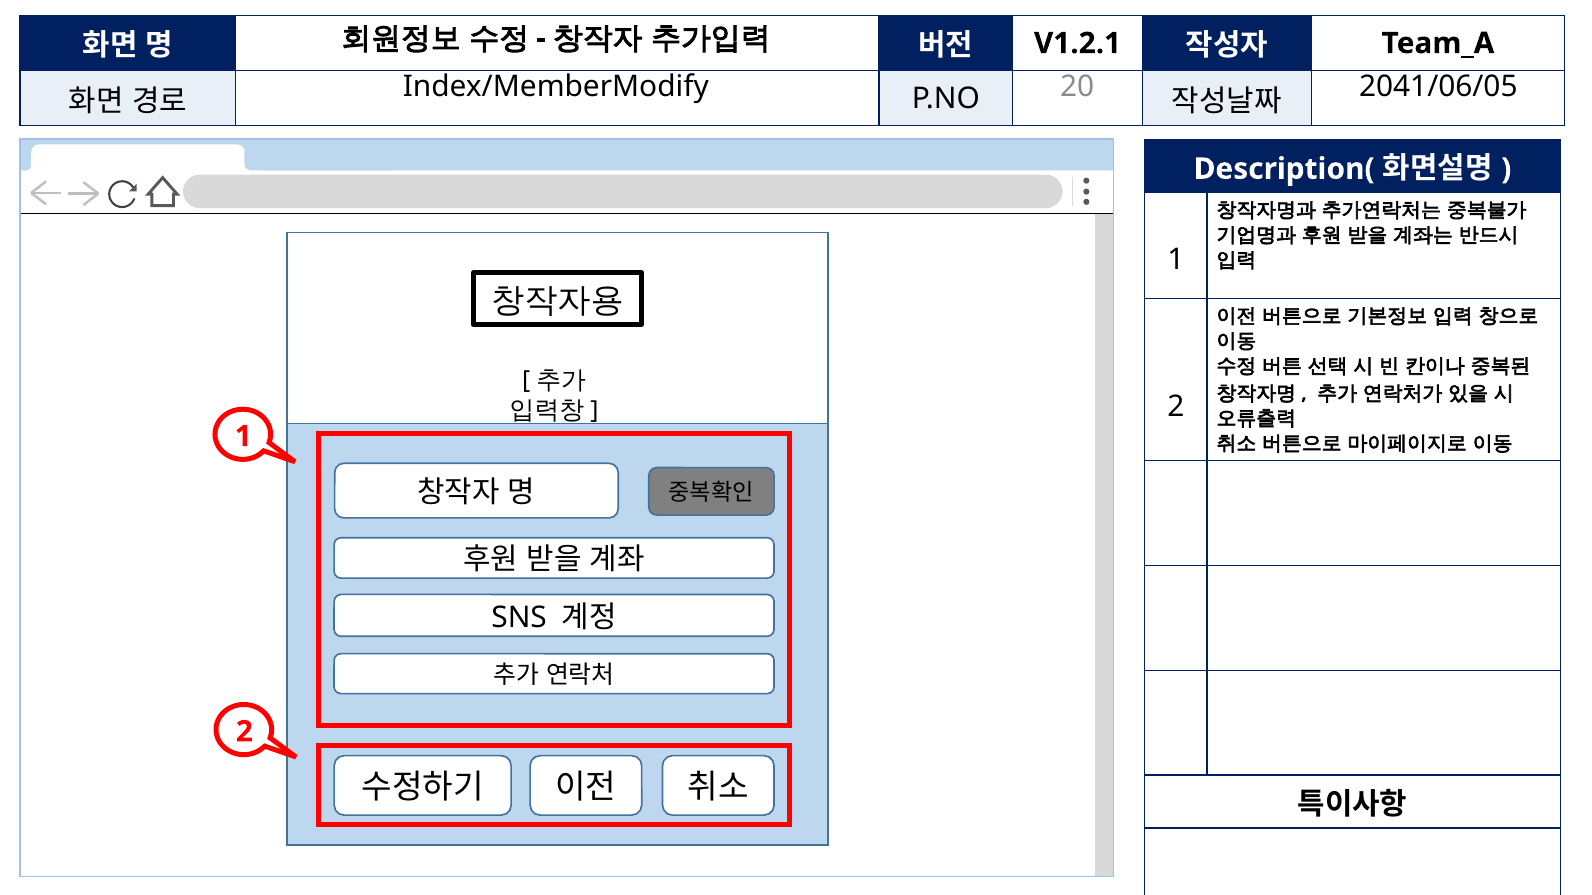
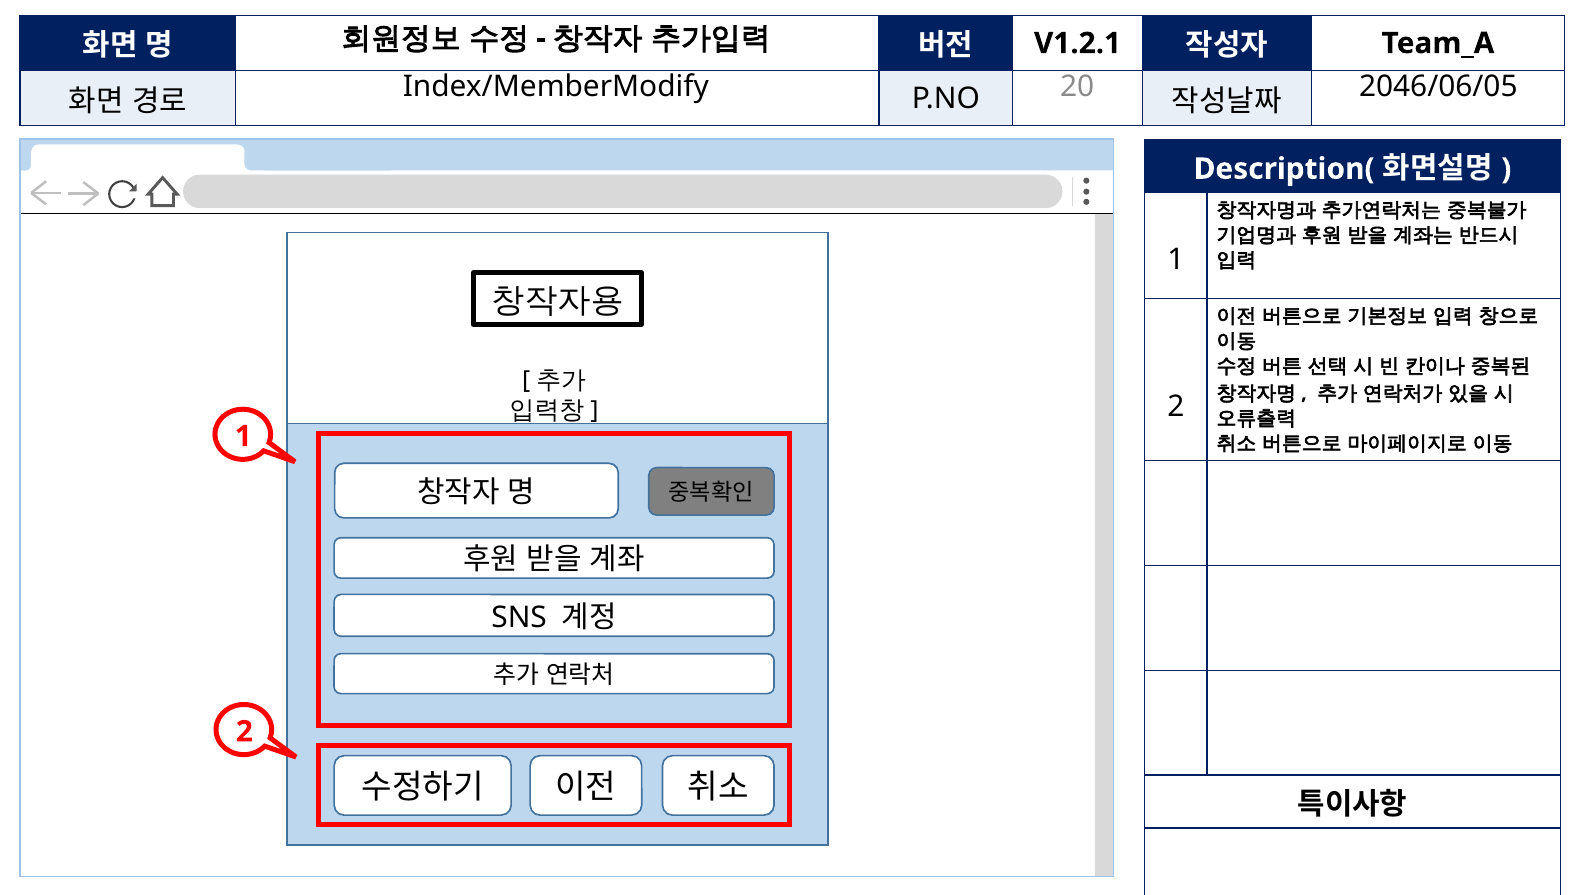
2041/06/05: 2041/06/05 -> 2046/06/05 (1438, 87)
